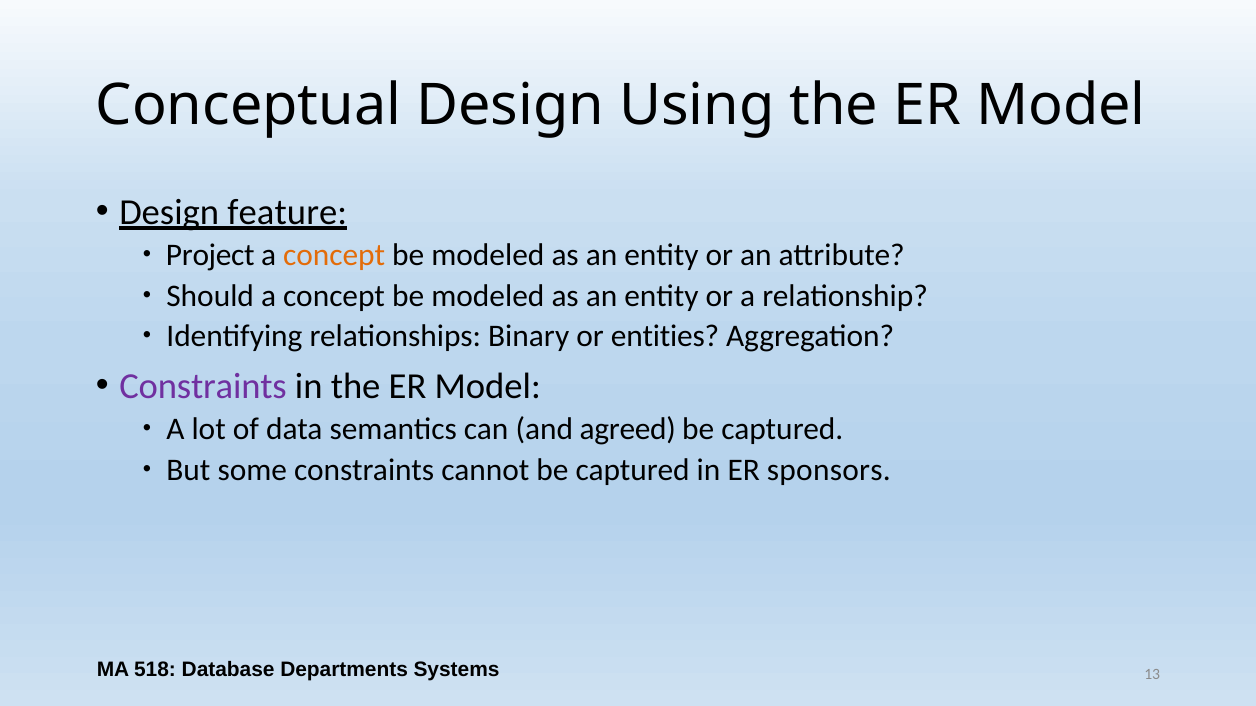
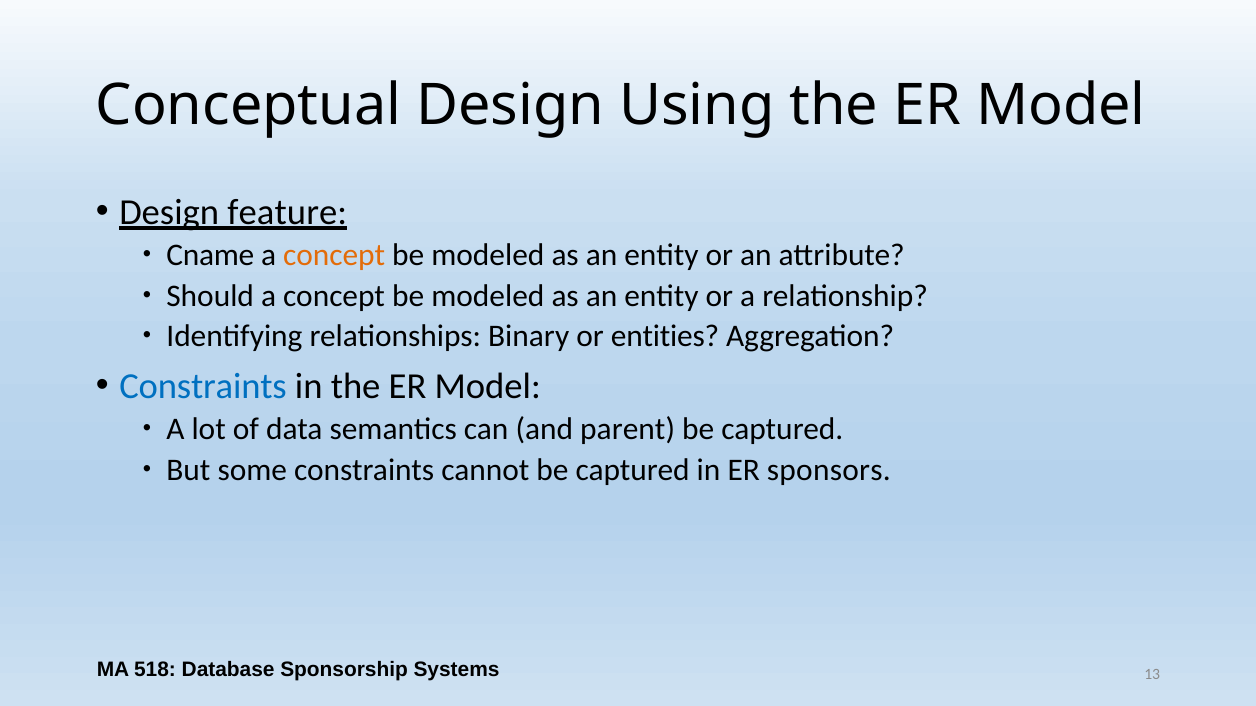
Project: Project -> Cname (210, 256)
Constraints colour: purple -> blue (203, 386)
agreed: agreed -> parent (628, 430)
Departments: Departments -> Sponsorship (344, 670)
